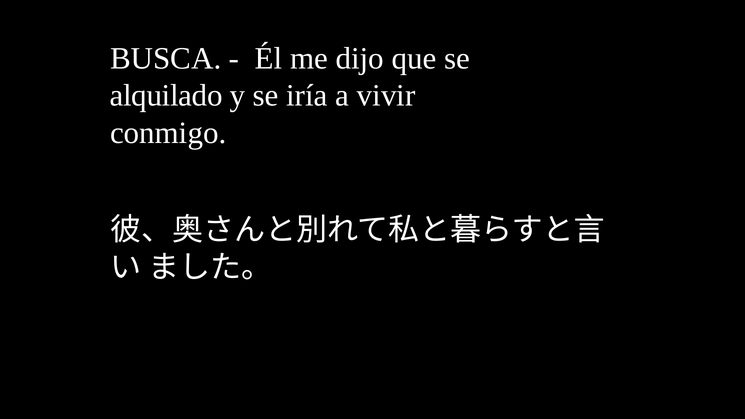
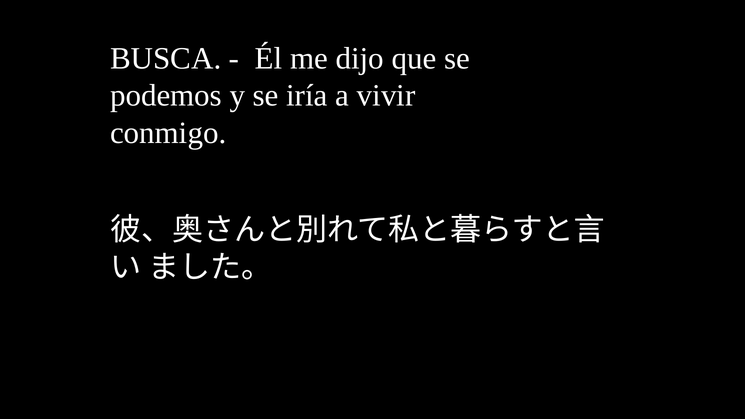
alquilado: alquilado -> podemos (166, 96)
